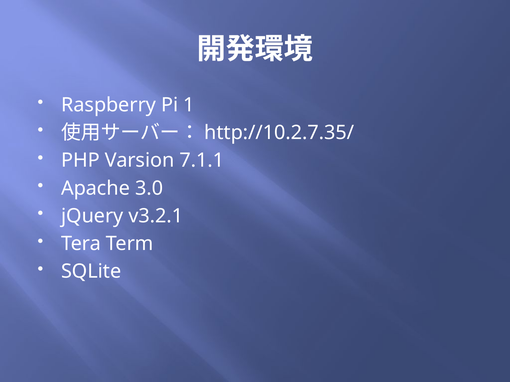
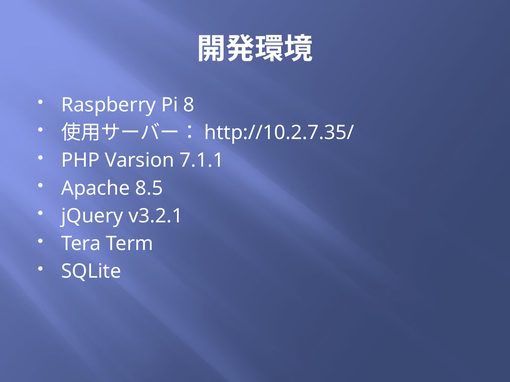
1: 1 -> 8 (189, 105)
3.0: 3.0 -> 8.5 (149, 188)
